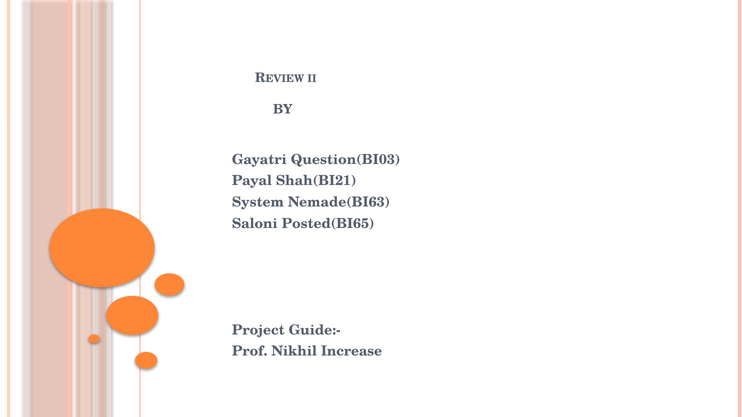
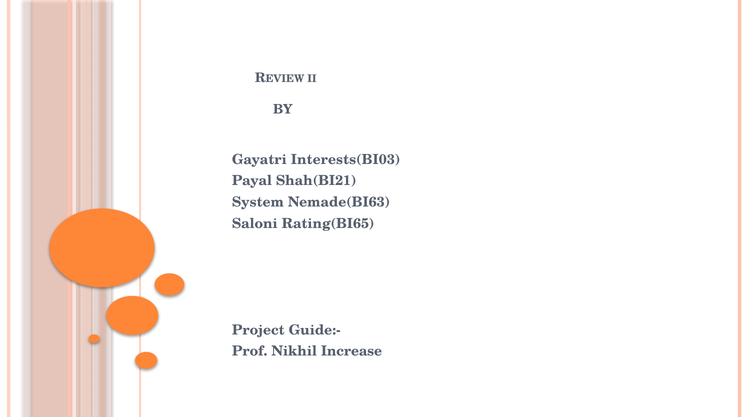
Question(BI03: Question(BI03 -> Interests(BI03 (346, 160)
Posted(BI65: Posted(BI65 -> Rating(BI65 (328, 224)
